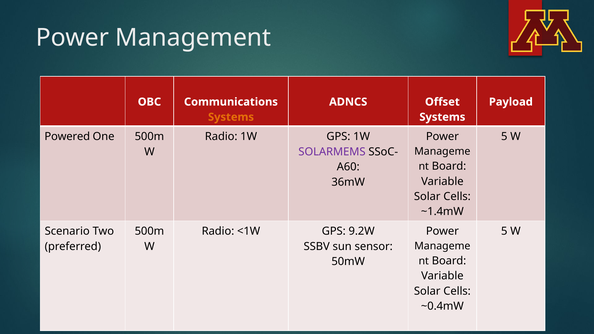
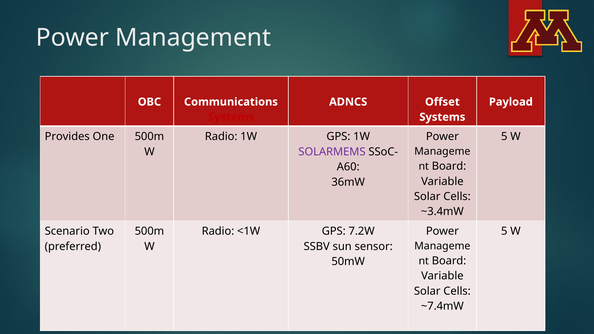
Systems colour: orange -> red (231, 117)
Powered: Powered -> Provides (67, 137)
~1.4mW: ~1.4mW -> ~3.4mW (442, 212)
9.2W: 9.2W -> 7.2W (362, 231)
~0.4mW: ~0.4mW -> ~7.4mW (442, 306)
